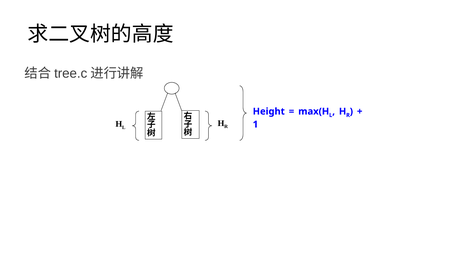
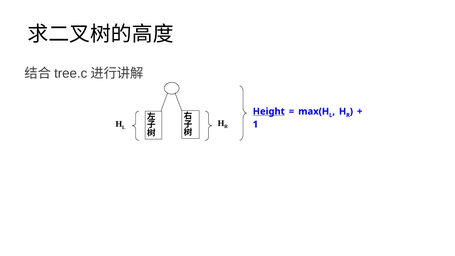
Height underline: none -> present (269, 111)
